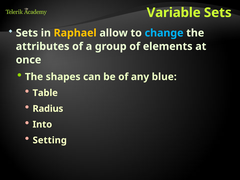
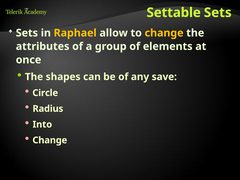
Variable: Variable -> Settable (174, 13)
change colour: light blue -> yellow (164, 33)
blue: blue -> save (164, 77)
Table: Table -> Circle (45, 93)
Setting: Setting -> Change (50, 140)
